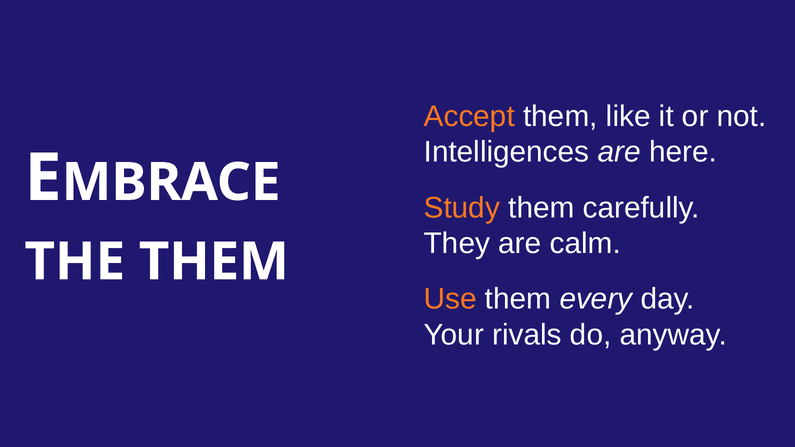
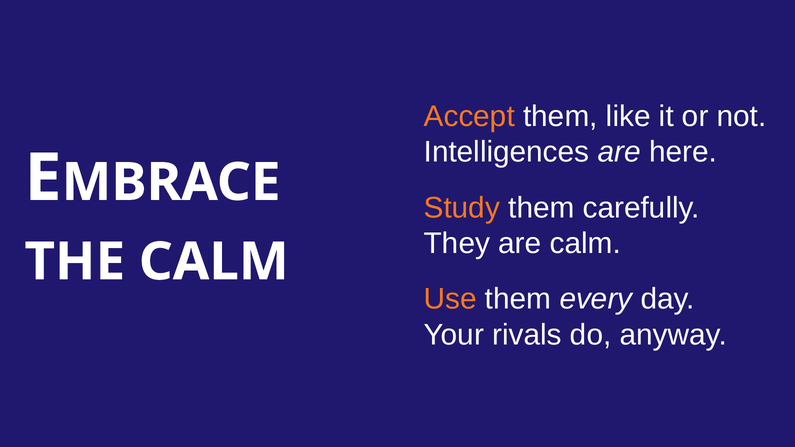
THE THEM: THEM -> CALM (214, 262)
